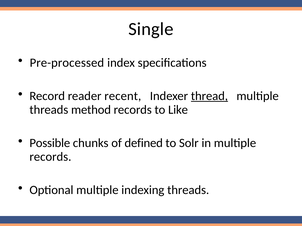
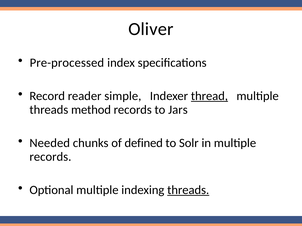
Single: Single -> Oliver (151, 29)
recent: recent -> simple (123, 96)
Like: Like -> Jars (178, 110)
Possible: Possible -> Needed (50, 143)
threads underline: none -> present (188, 191)
